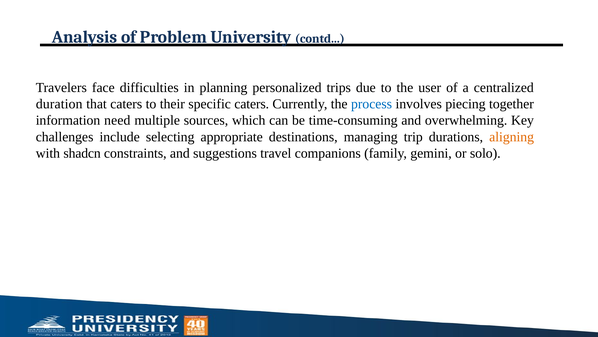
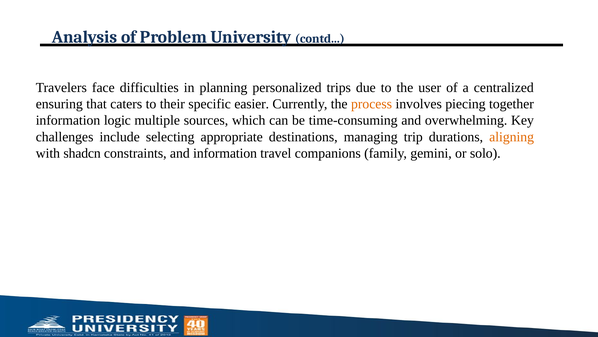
duration: duration -> ensuring (59, 104)
specific caters: caters -> easier (252, 104)
process colour: blue -> orange (372, 104)
need: need -> logic (117, 120)
and suggestions: suggestions -> information (225, 153)
